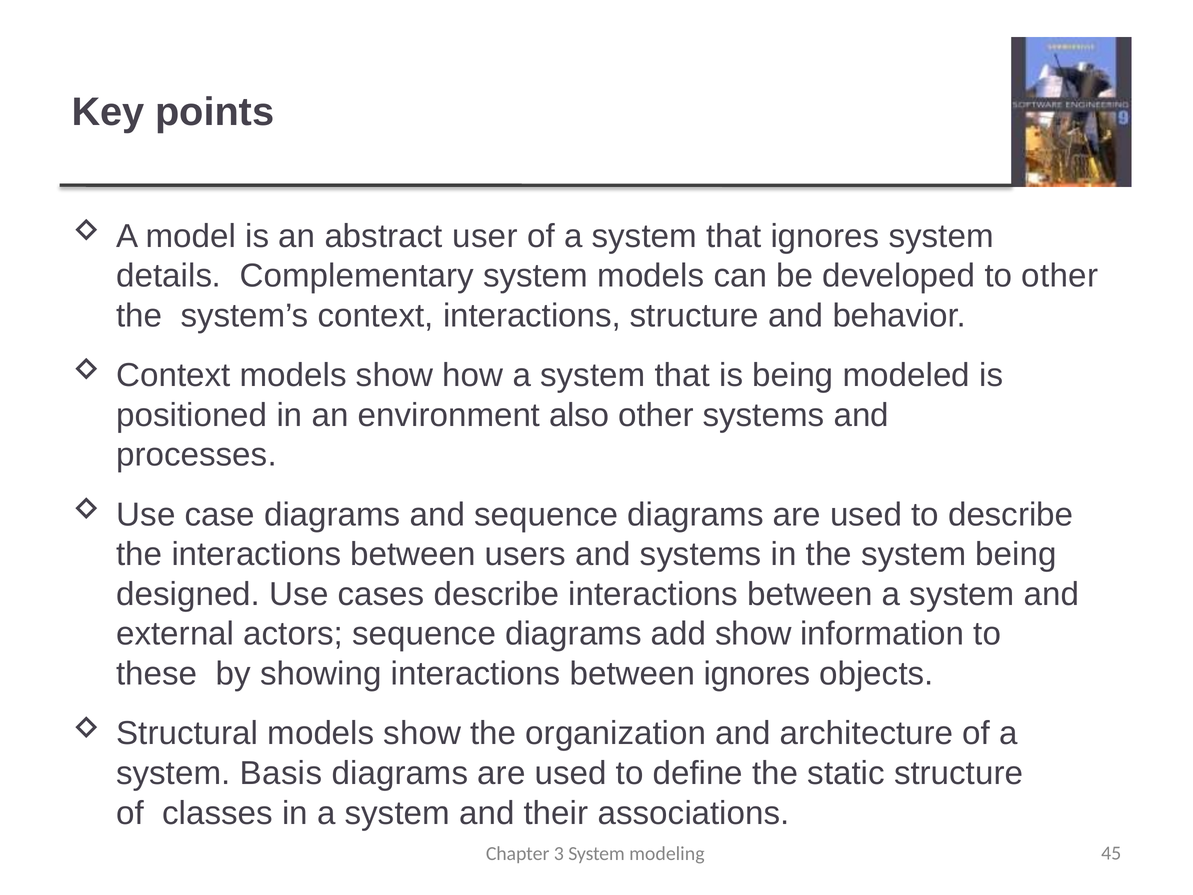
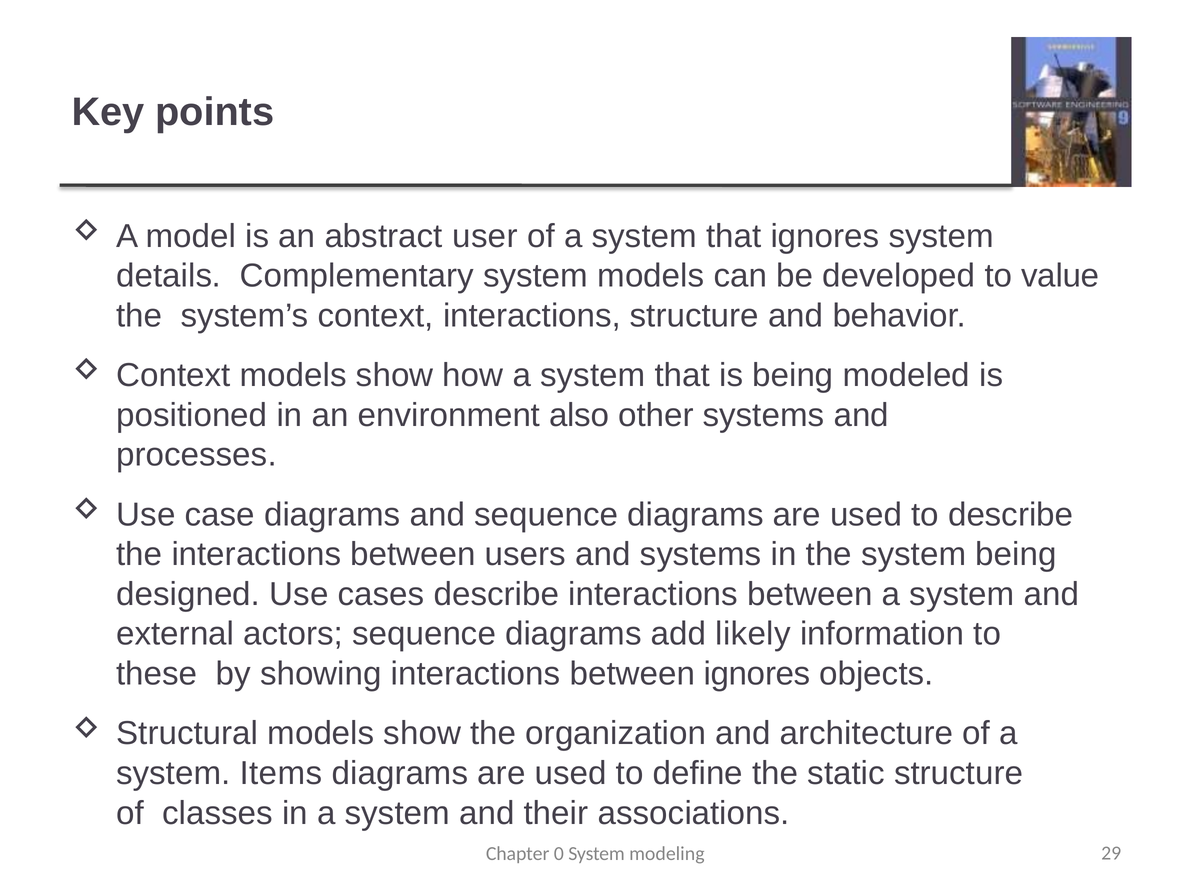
to other: other -> value (1060, 276)
add show: show -> likely (753, 634)
Basis: Basis -> Items (281, 773)
3: 3 -> 0 (559, 853)
45: 45 -> 29 (1111, 853)
